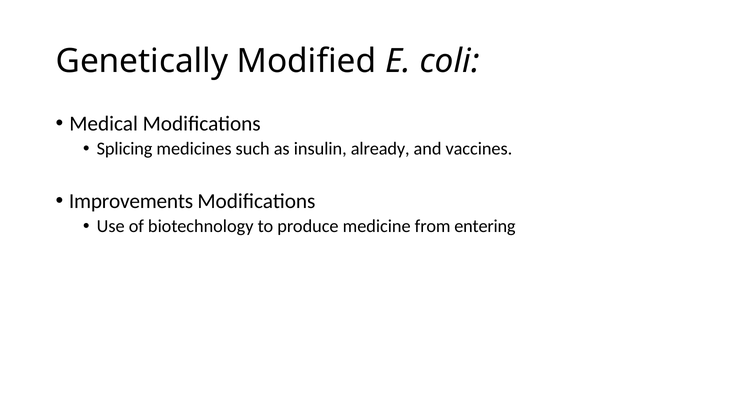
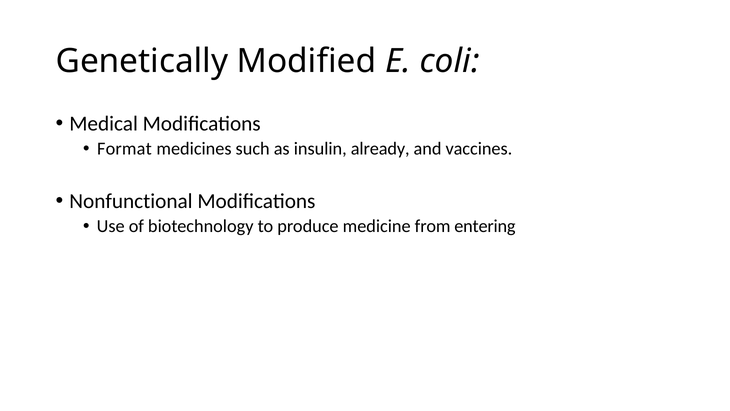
Splicing: Splicing -> Format (124, 149)
Improvements: Improvements -> Nonfunctional (131, 201)
